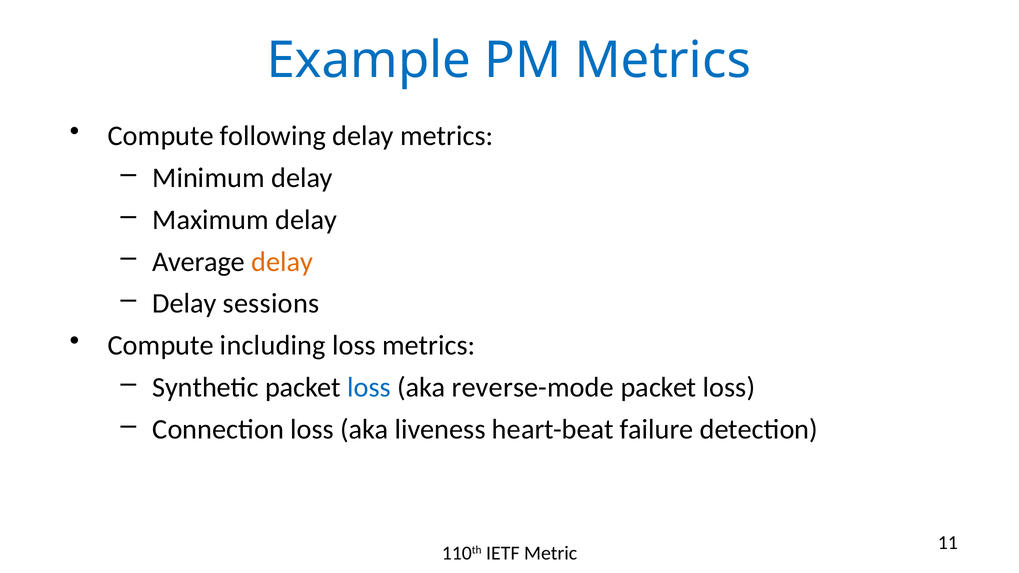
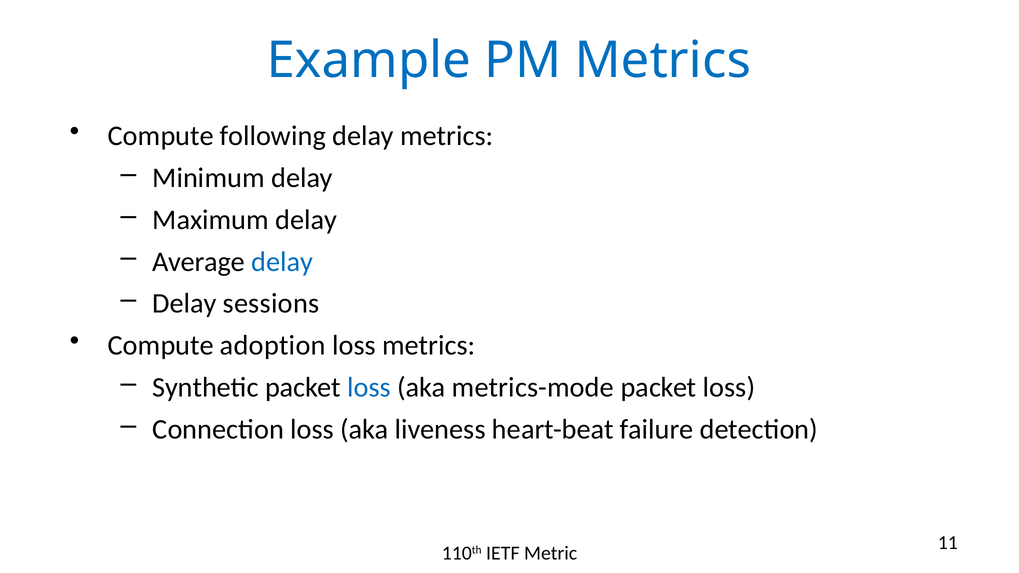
delay colour: orange -> blue (282, 262)
including: including -> adoption (273, 346)
reverse-mode: reverse-mode -> metrics-mode (533, 388)
